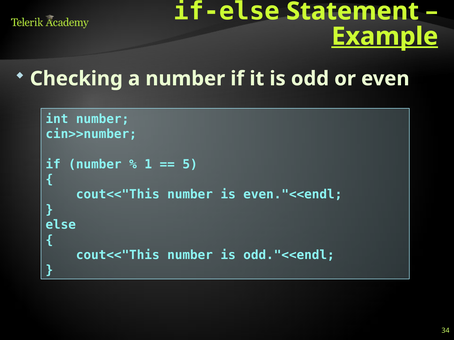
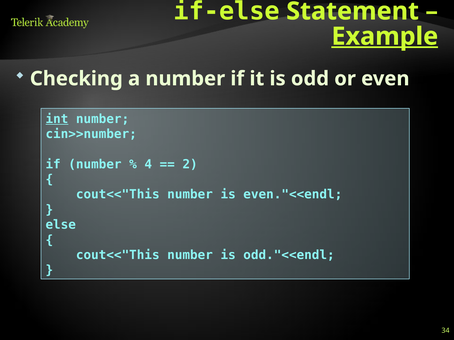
int underline: none -> present (57, 119)
1: 1 -> 4 (148, 165)
5: 5 -> 2 (190, 165)
